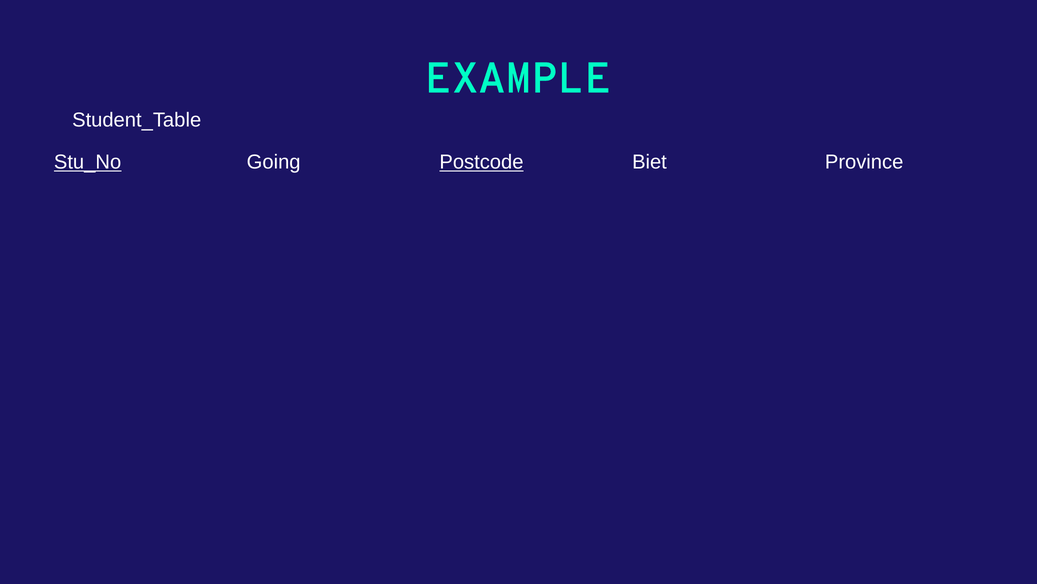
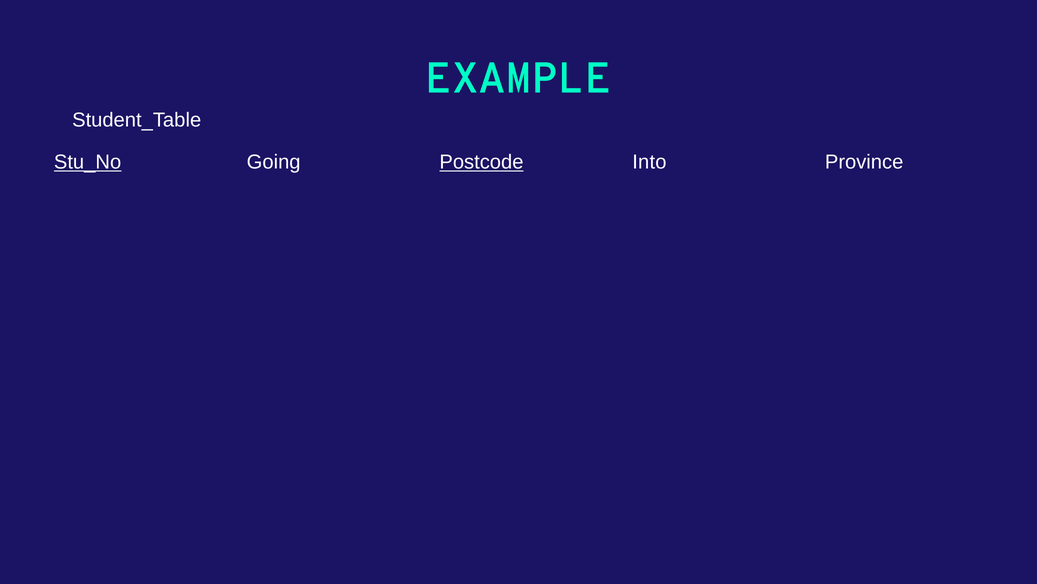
Postcode Biet: Biet -> Into (649, 162)
